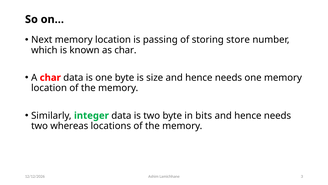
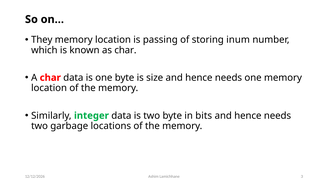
Next: Next -> They (42, 40)
store: store -> inum (238, 40)
whereas: whereas -> garbage (69, 126)
